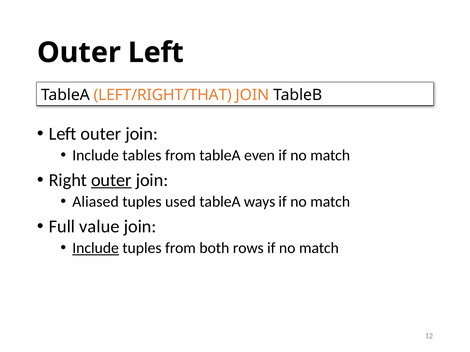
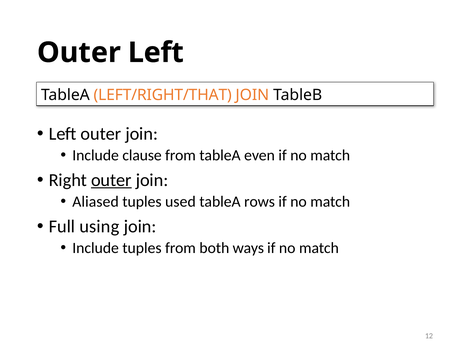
tables: tables -> clause (142, 156)
ways: ways -> rows (260, 202)
value: value -> using (99, 227)
Include underline: present -> none (96, 248)
rows: rows -> ways (248, 248)
